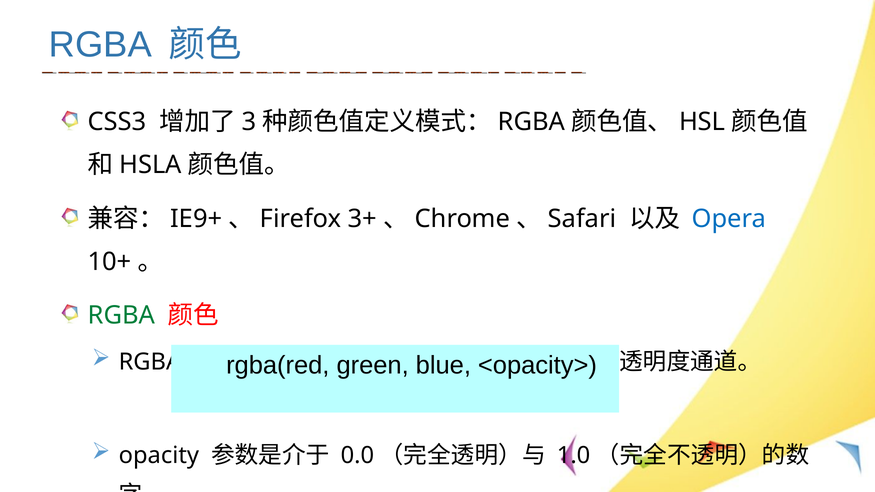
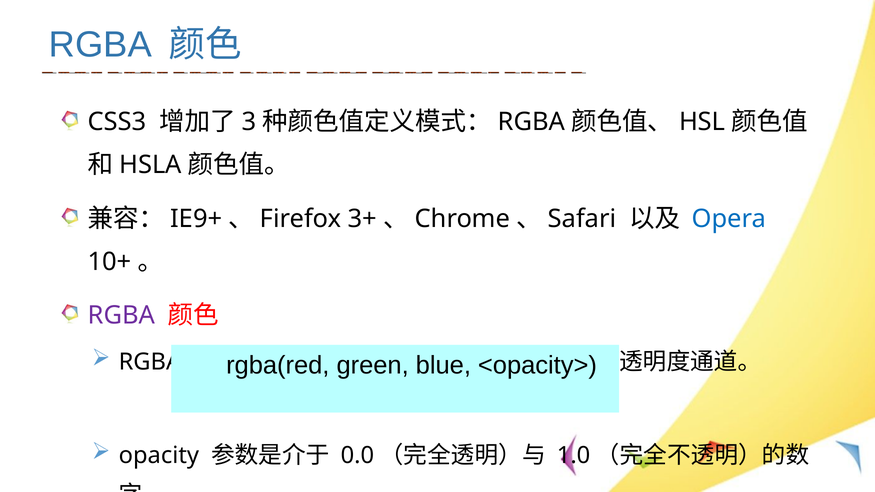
RGBA colour: green -> purple (121, 316)
